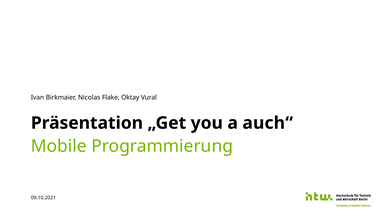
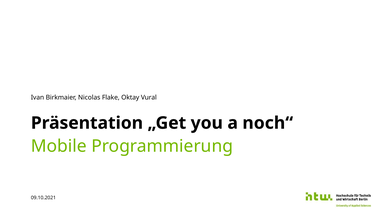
auch“: auch“ -> noch“ (268, 123)
